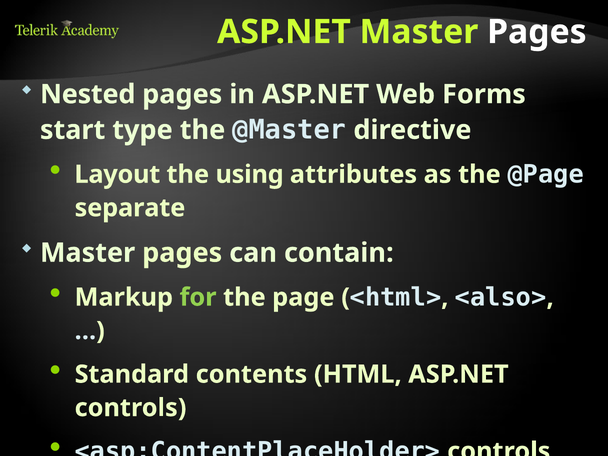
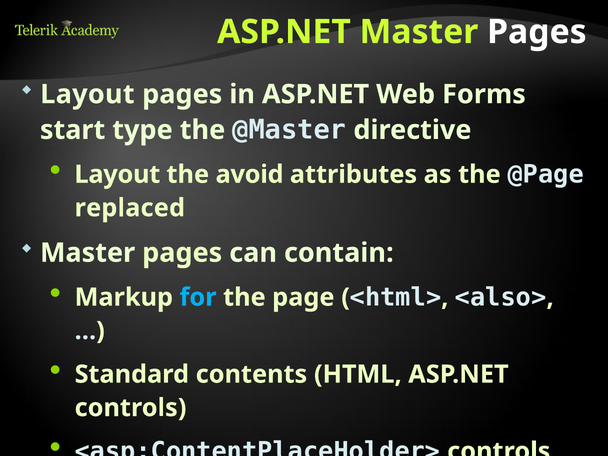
Nested: Nested -> Layout (87, 94)
using: using -> avoid (250, 174)
separate: separate -> replaced (130, 208)
for colour: light green -> light blue (198, 297)
